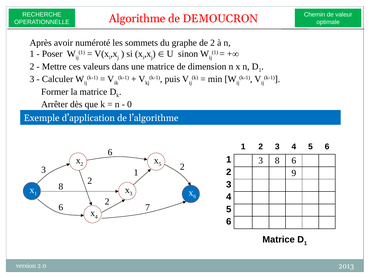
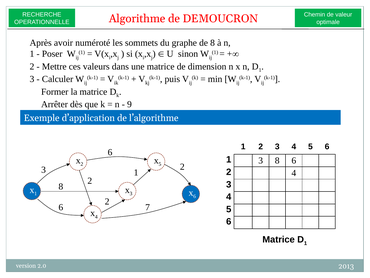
de 2: 2 -> 8 (213, 43)
0: 0 -> 9 (129, 104)
2 9: 9 -> 4 (294, 173)
